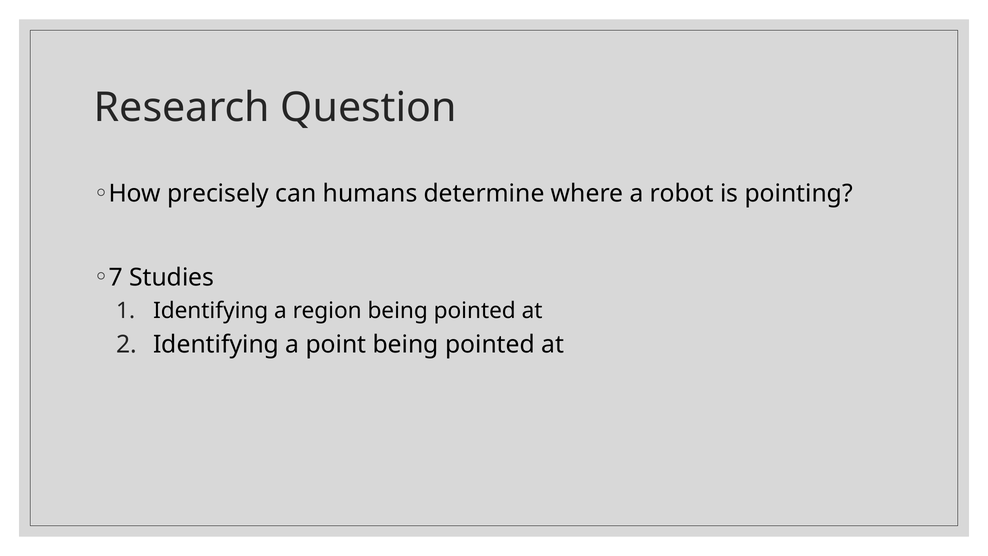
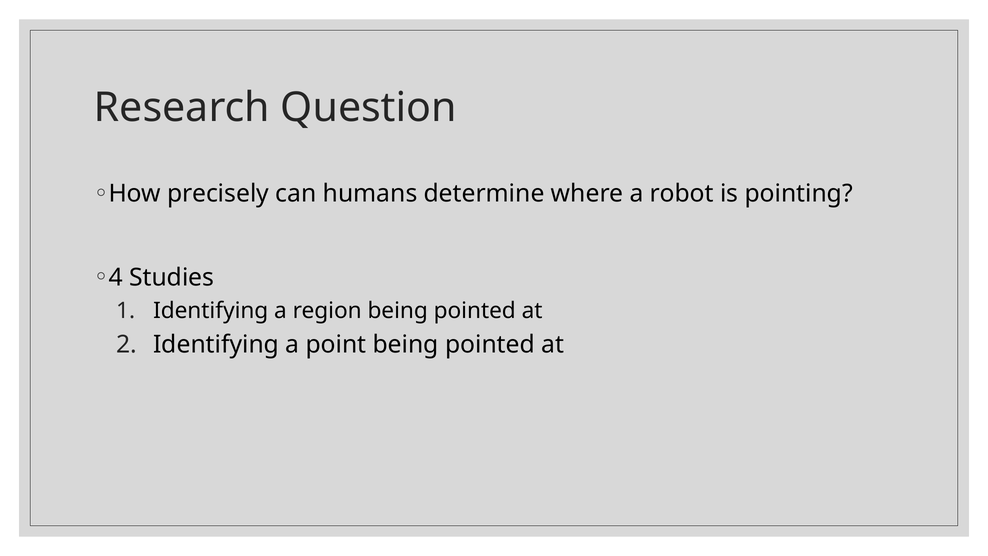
7: 7 -> 4 (116, 277)
